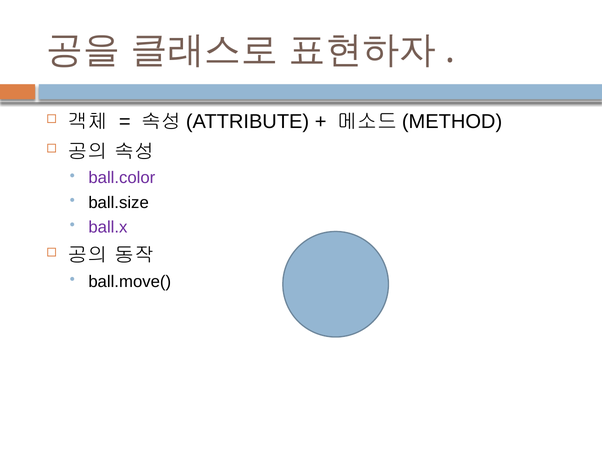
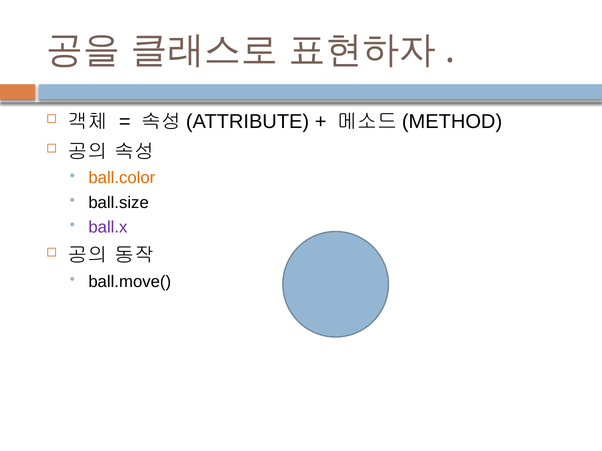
ball.color colour: purple -> orange (122, 178)
